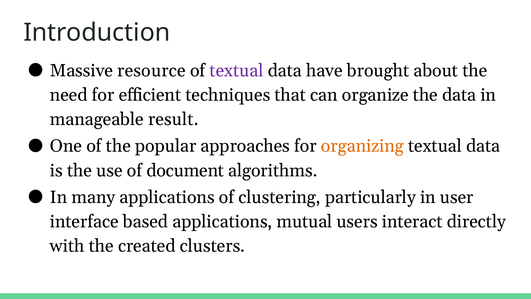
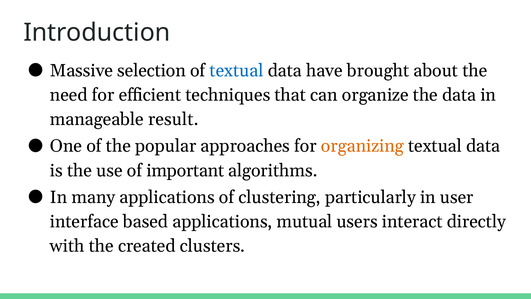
resource: resource -> selection (152, 71)
textual colour: purple -> blue (237, 71)
document: document -> important (185, 170)
